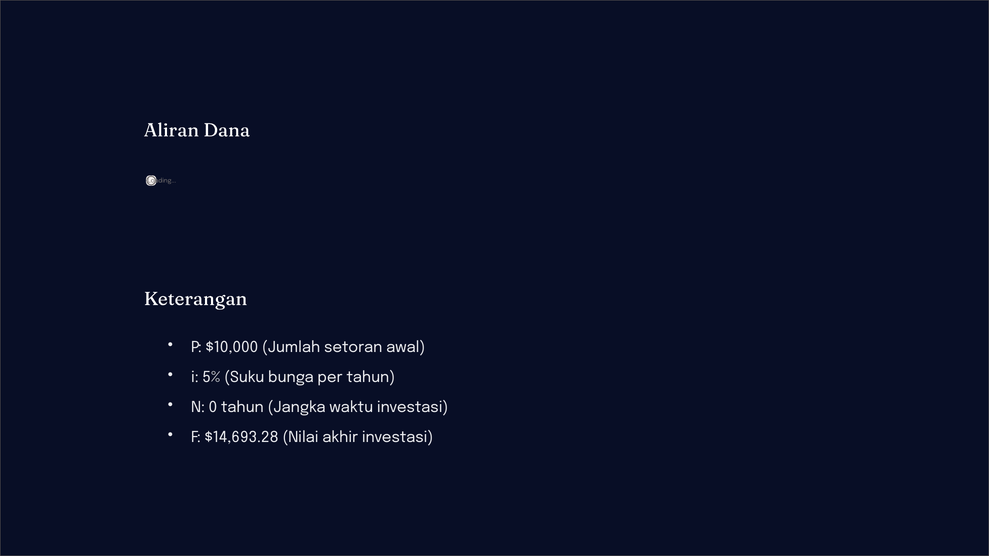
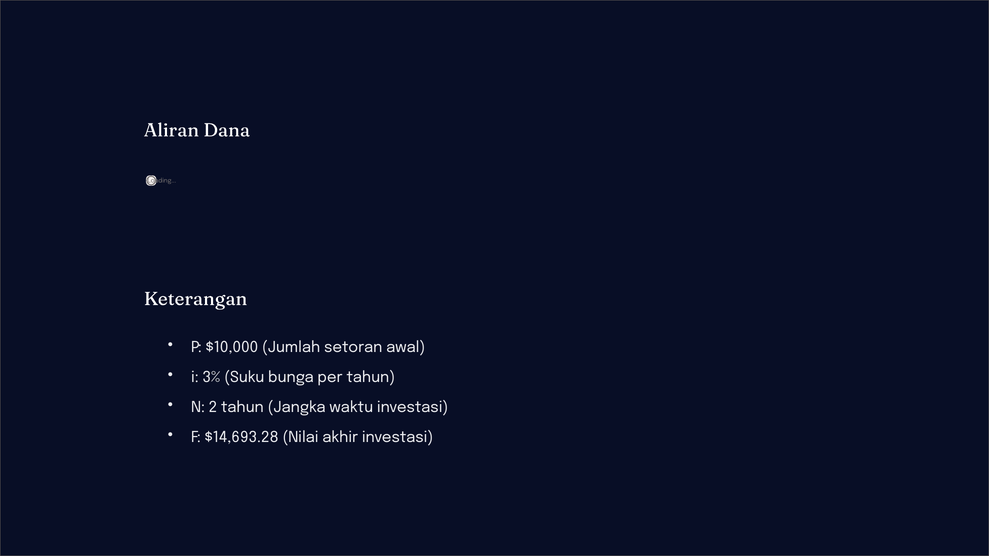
5%: 5% -> 3% (211, 378)
0: 0 -> 2 (213, 408)
